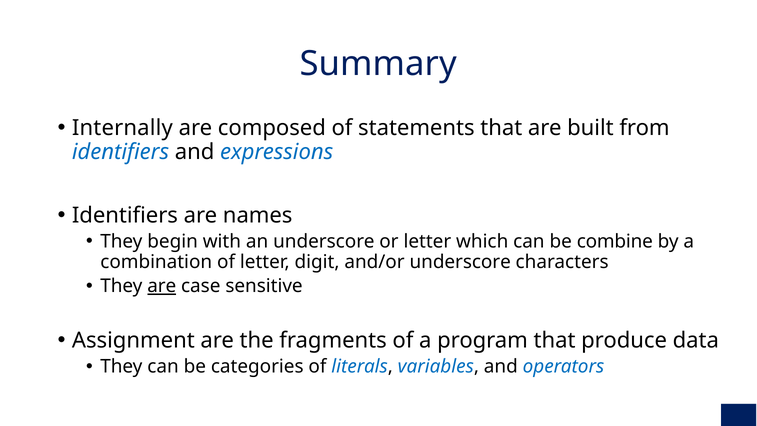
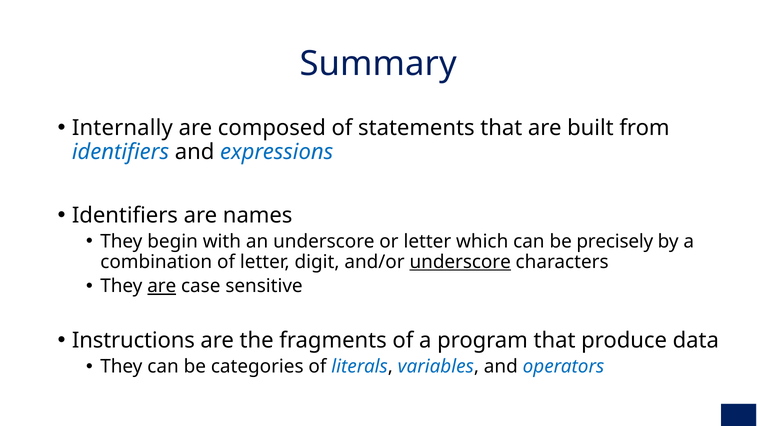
combine: combine -> precisely (615, 241)
underscore underline: none -> present (460, 262)
Assignment: Assignment -> Instructions (133, 340)
